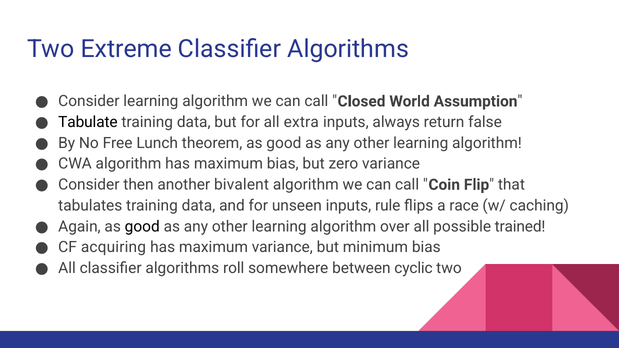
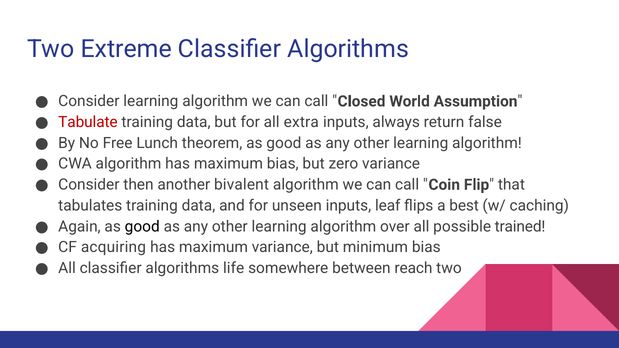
Tabulate colour: black -> red (88, 122)
rule: rule -> leaf (388, 206)
race: race -> best (464, 206)
roll: roll -> life (234, 268)
cyclic: cyclic -> reach (413, 268)
